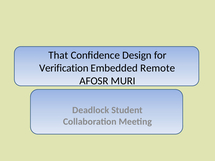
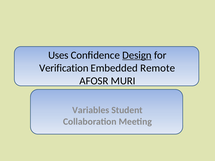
That: That -> Uses (58, 55)
Design underline: none -> present (137, 55)
Deadlock: Deadlock -> Variables (91, 110)
